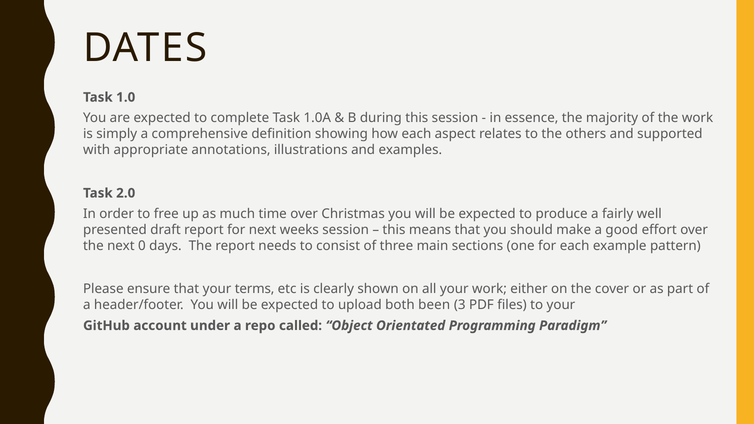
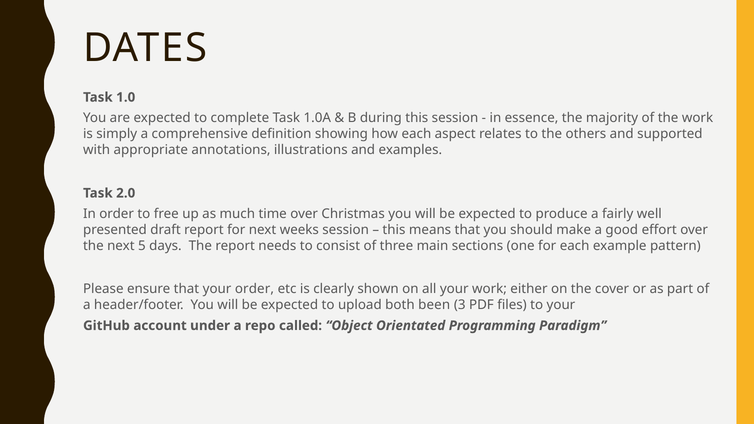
0: 0 -> 5 (142, 246)
your terms: terms -> order (254, 289)
